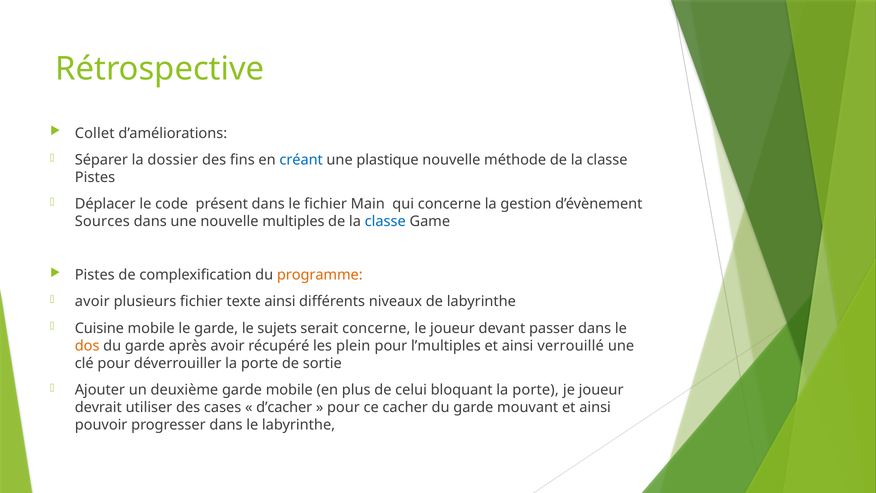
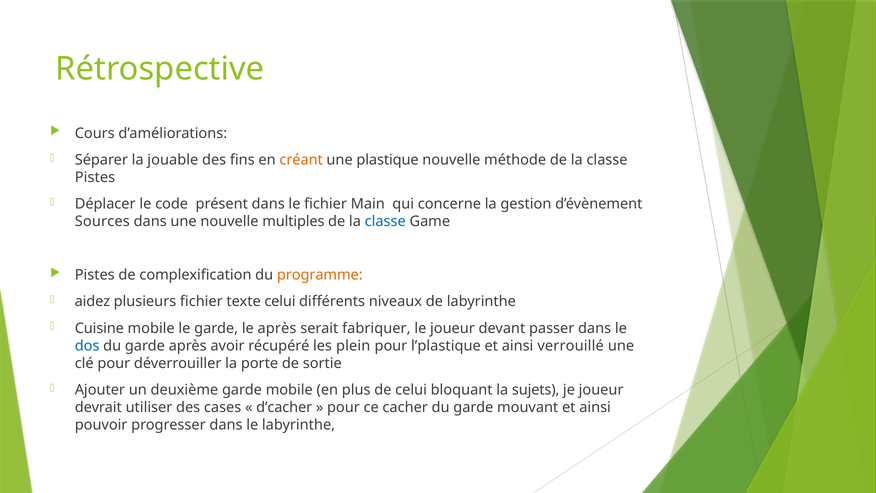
Collet: Collet -> Cours (95, 133)
dossier: dossier -> jouable (173, 160)
créant colour: blue -> orange (301, 160)
avoir: avoir -> aidez (92, 301)
texte ainsi: ainsi -> celui (280, 301)
le sujets: sujets -> après (277, 328)
serait concerne: concerne -> fabriquer (376, 328)
dos colour: orange -> blue (87, 346)
l’multiples: l’multiples -> l’plastique (446, 346)
bloquant la porte: porte -> sujets (536, 390)
